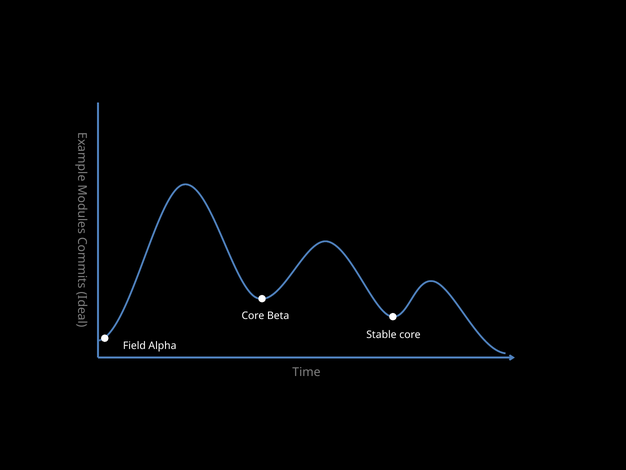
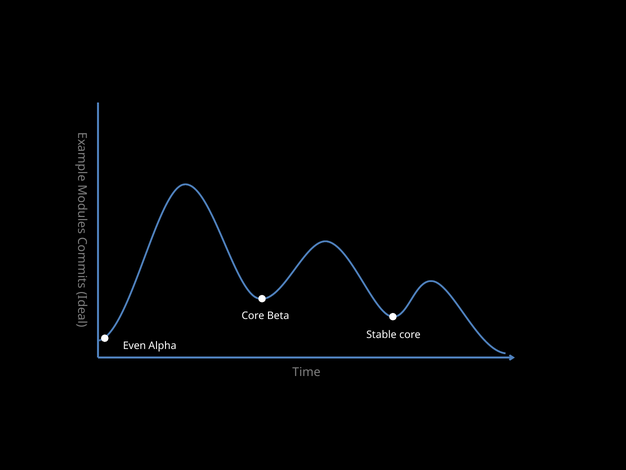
Field: Field -> Even (134, 345)
